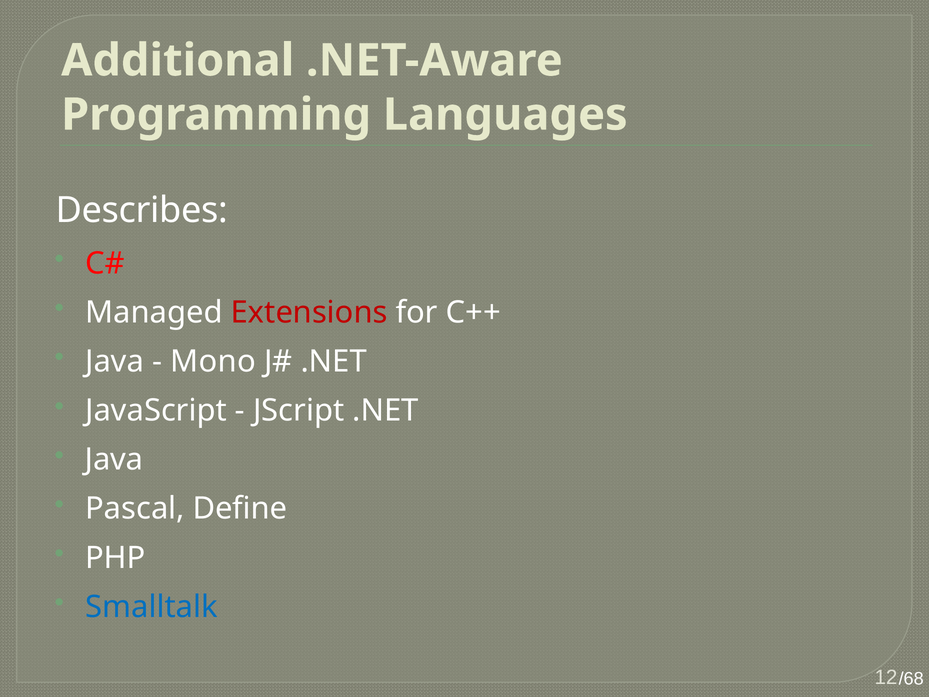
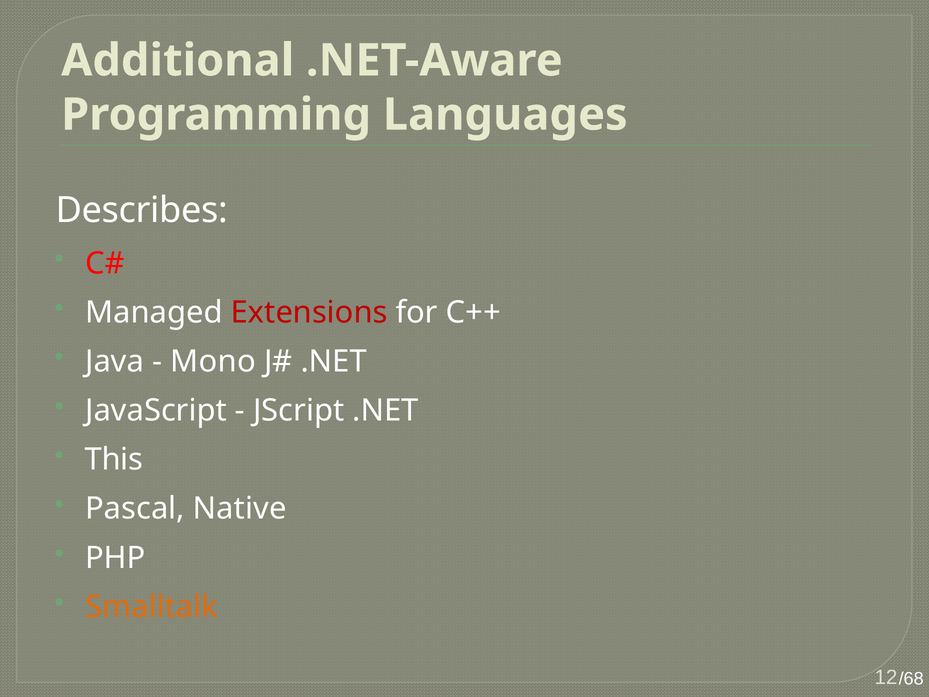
Java: Java -> This (114, 460)
Define: Define -> Native (240, 509)
Smalltalk colour: blue -> orange (151, 607)
